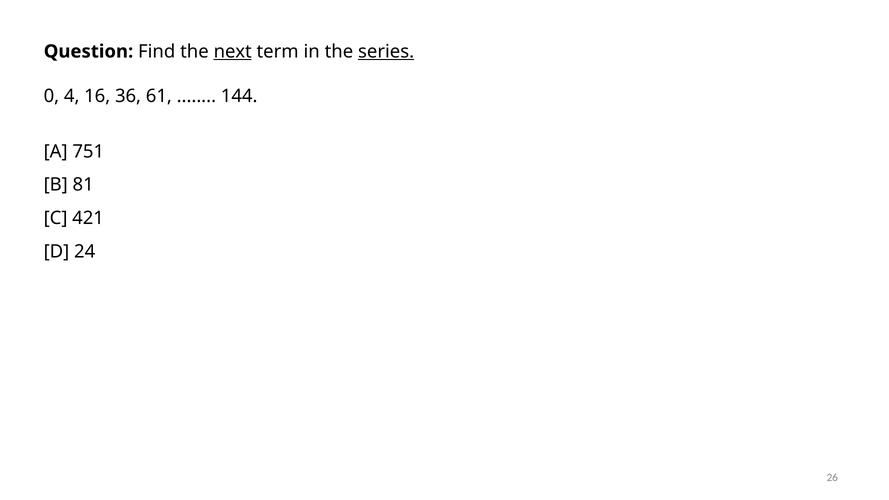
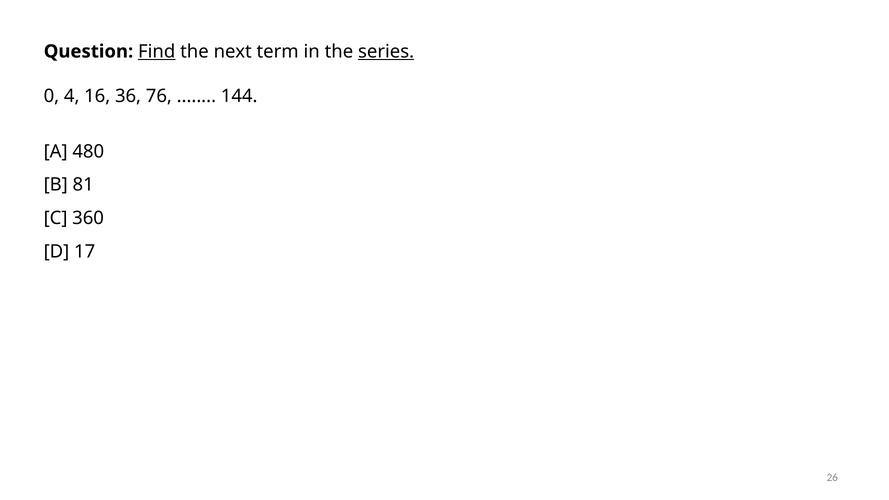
Find underline: none -> present (157, 51)
next underline: present -> none (233, 51)
61: 61 -> 76 (159, 96)
751: 751 -> 480 (88, 152)
421: 421 -> 360 (88, 218)
24: 24 -> 17 (85, 252)
